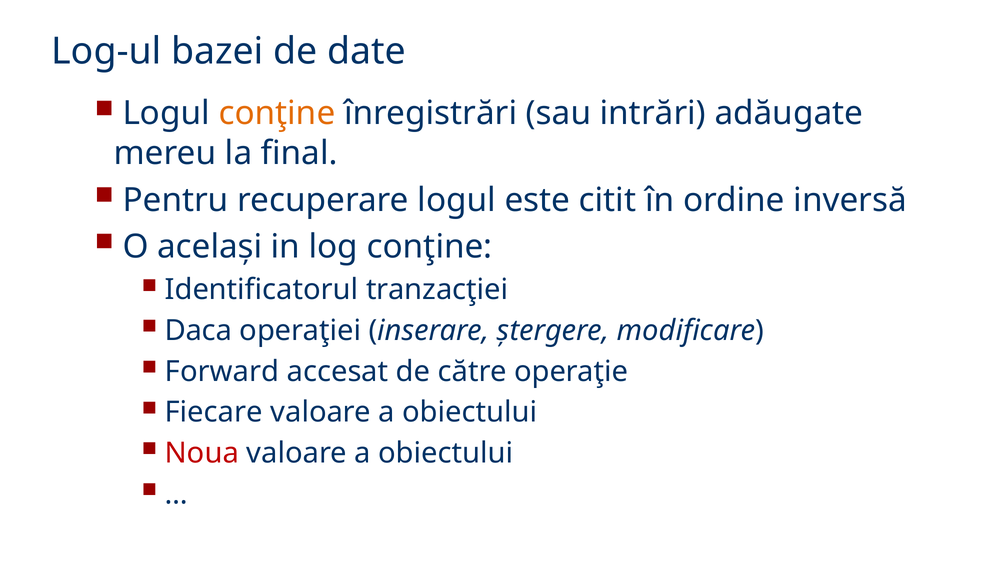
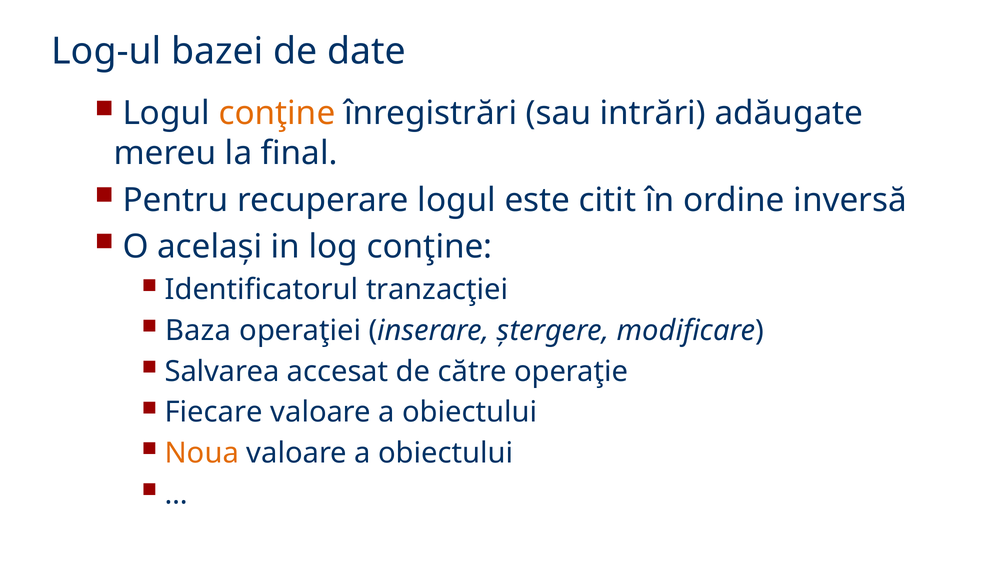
Daca: Daca -> Baza (198, 331)
Forward: Forward -> Salvarea (222, 372)
Noua colour: red -> orange (202, 453)
